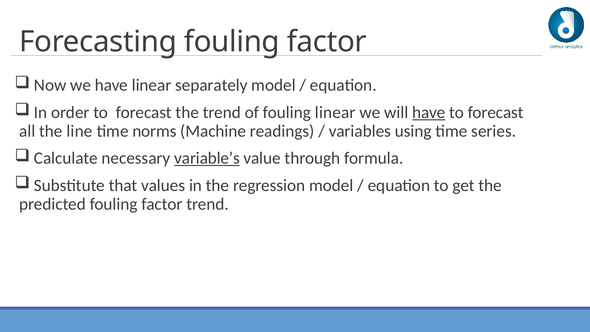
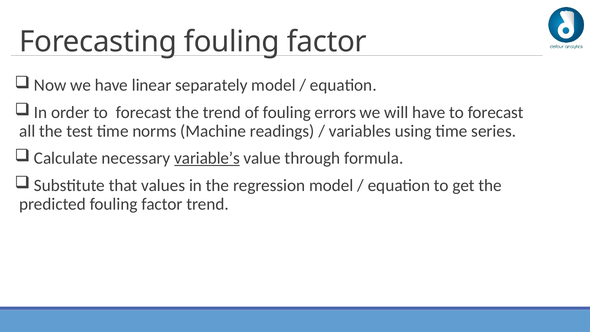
fouling linear: linear -> errors (335, 112)
have underline: present -> none (429, 112)
line: line -> test (80, 131)
